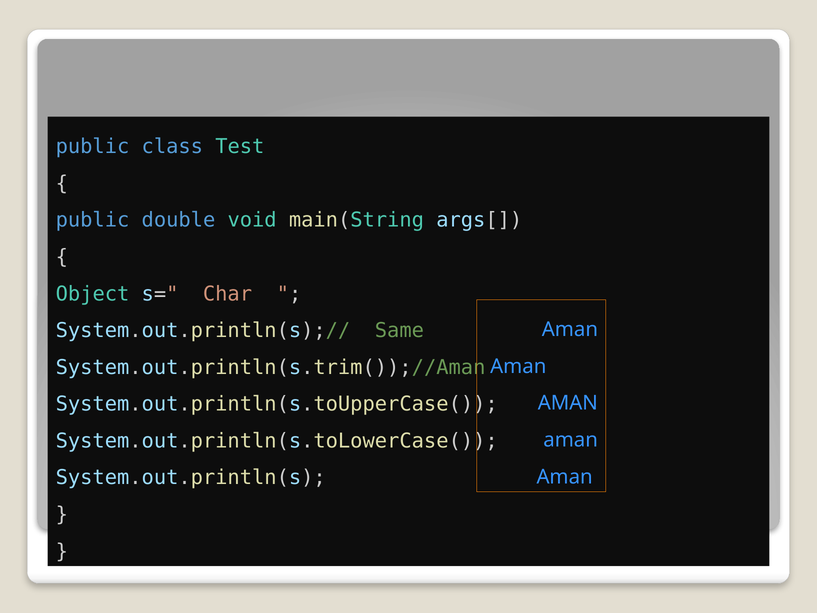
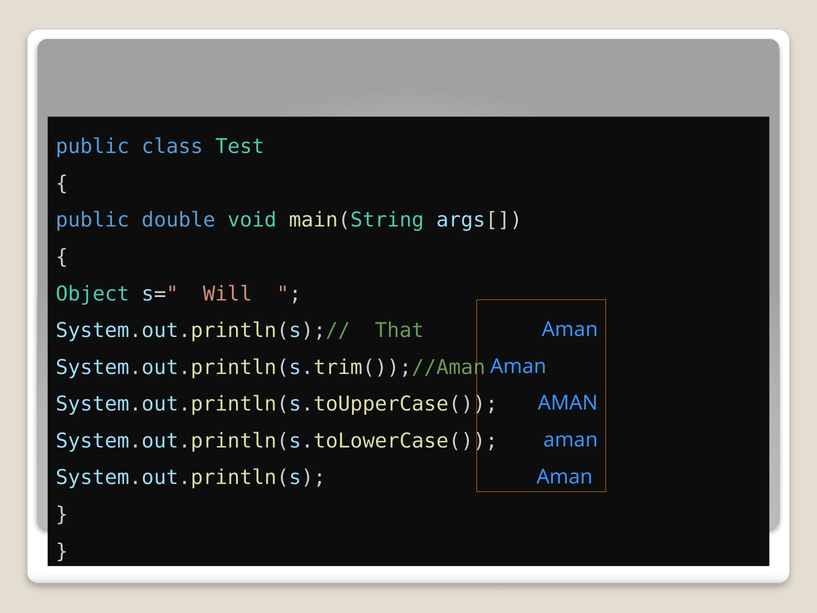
Char: Char -> Will (227, 294)
Same: Same -> That (399, 330)
